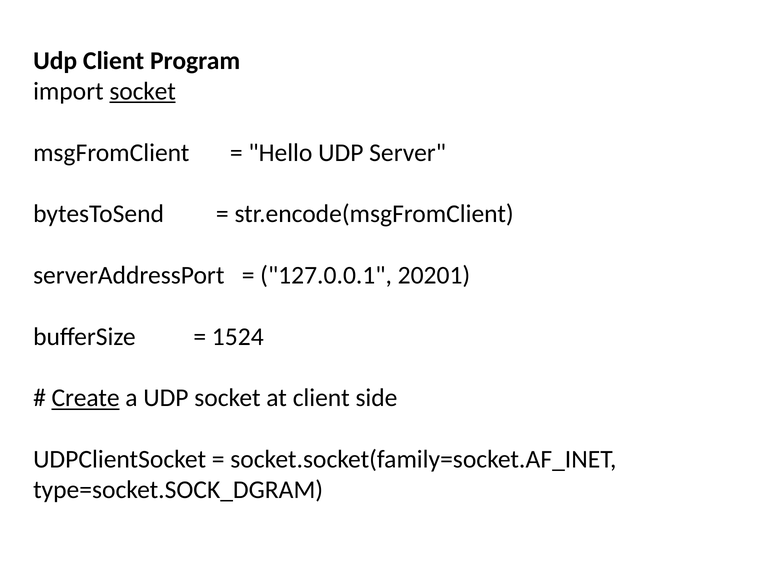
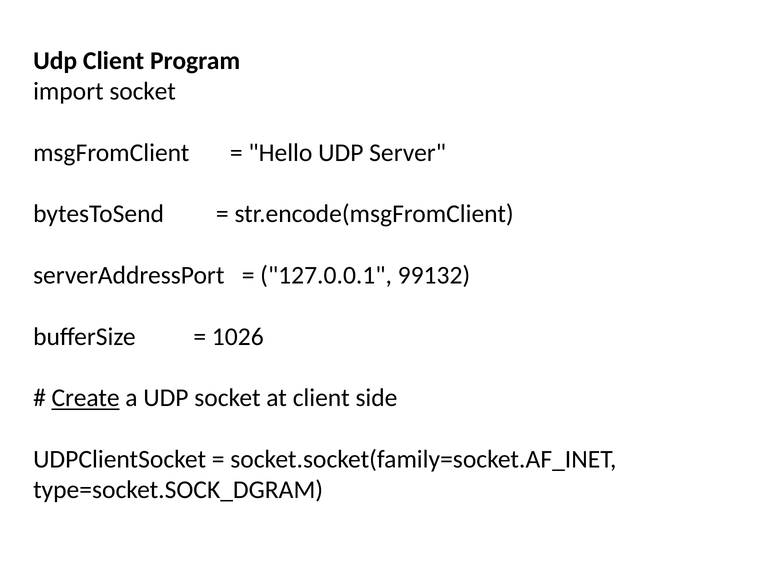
socket underline: present -> none (143, 91)
20201: 20201 -> 99132 (434, 276)
1524: 1524 -> 1026 (238, 337)
